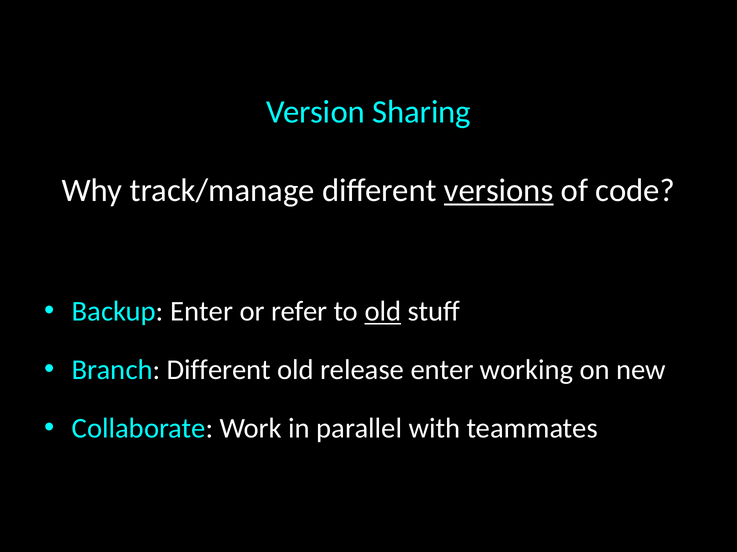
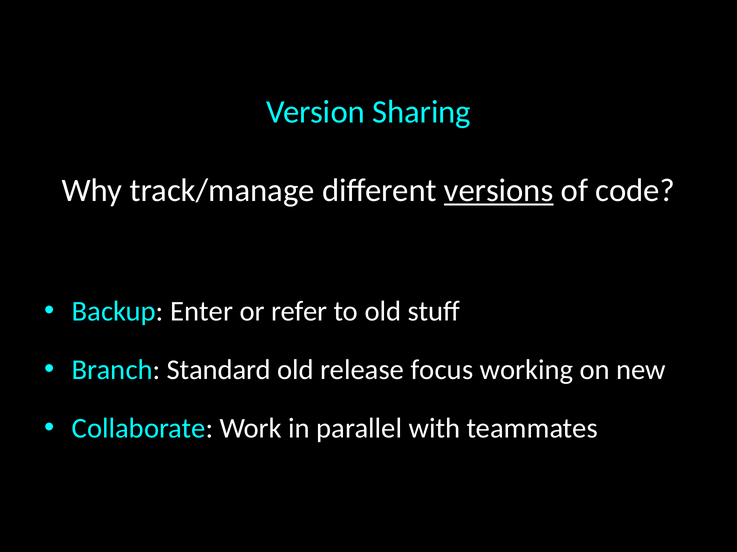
old underline: present -> none (383, 312)
Branch Different: Different -> Standard (219, 370)
release enter: enter -> focus (442, 370)
